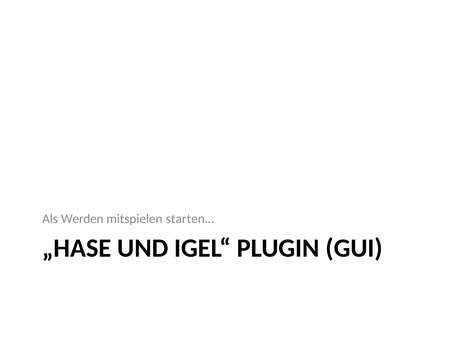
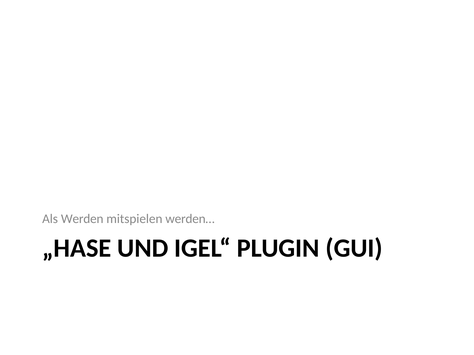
starten…: starten… -> werden… (190, 219)
